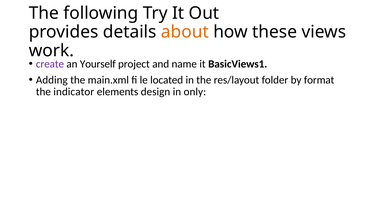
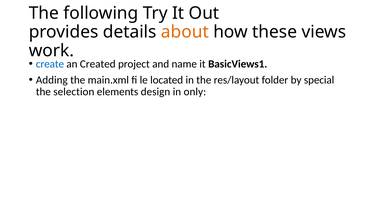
create colour: purple -> blue (50, 64)
Yourself: Yourself -> Created (98, 64)
format: format -> special (319, 80)
indicator: indicator -> selection (74, 92)
